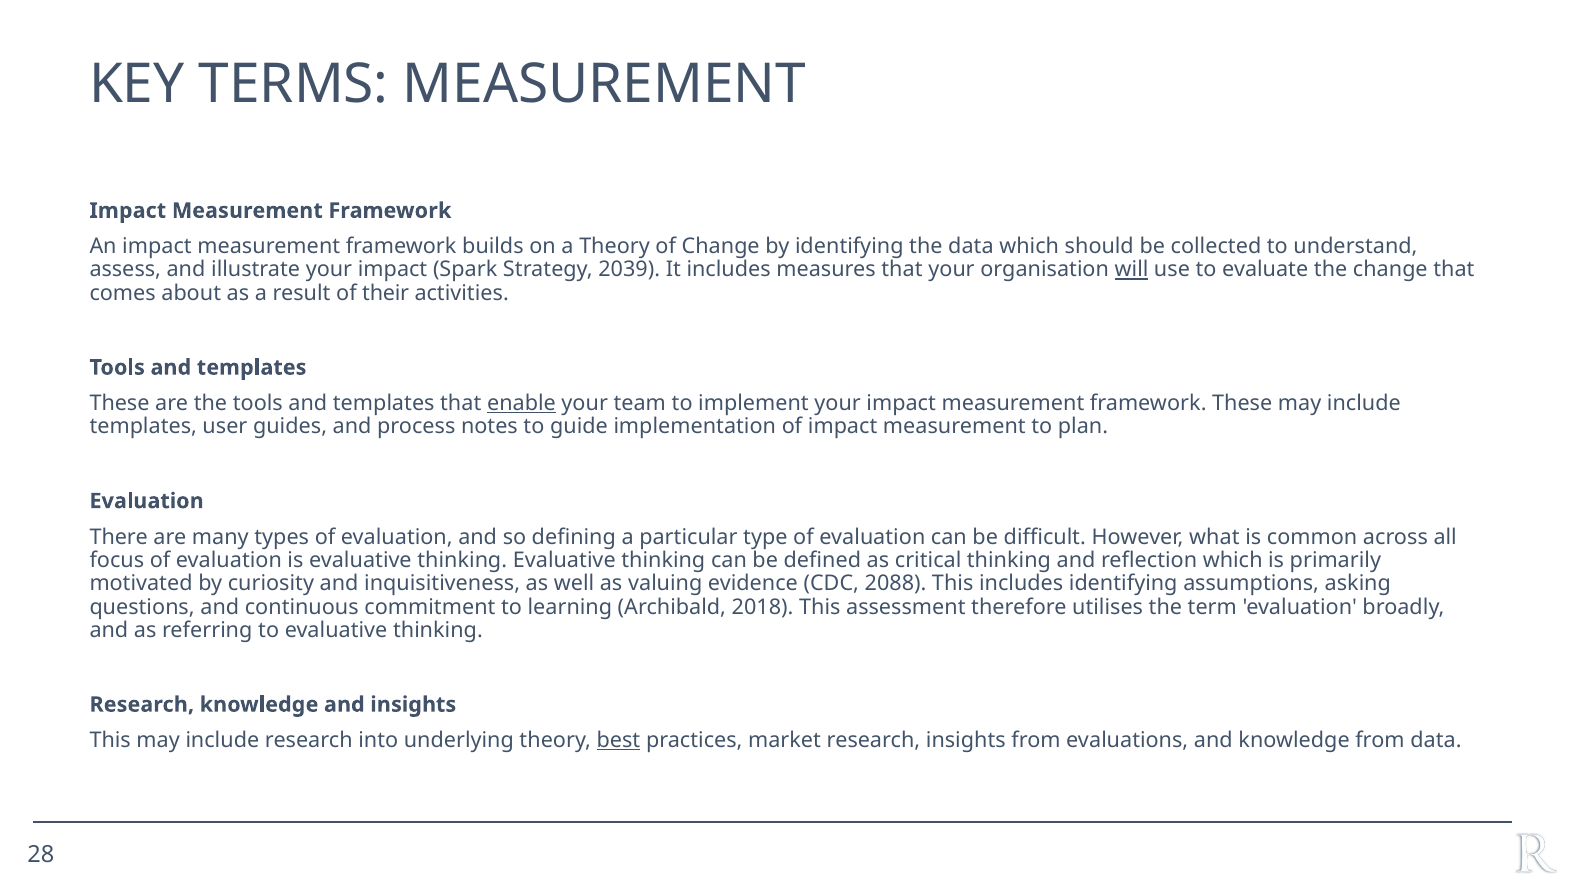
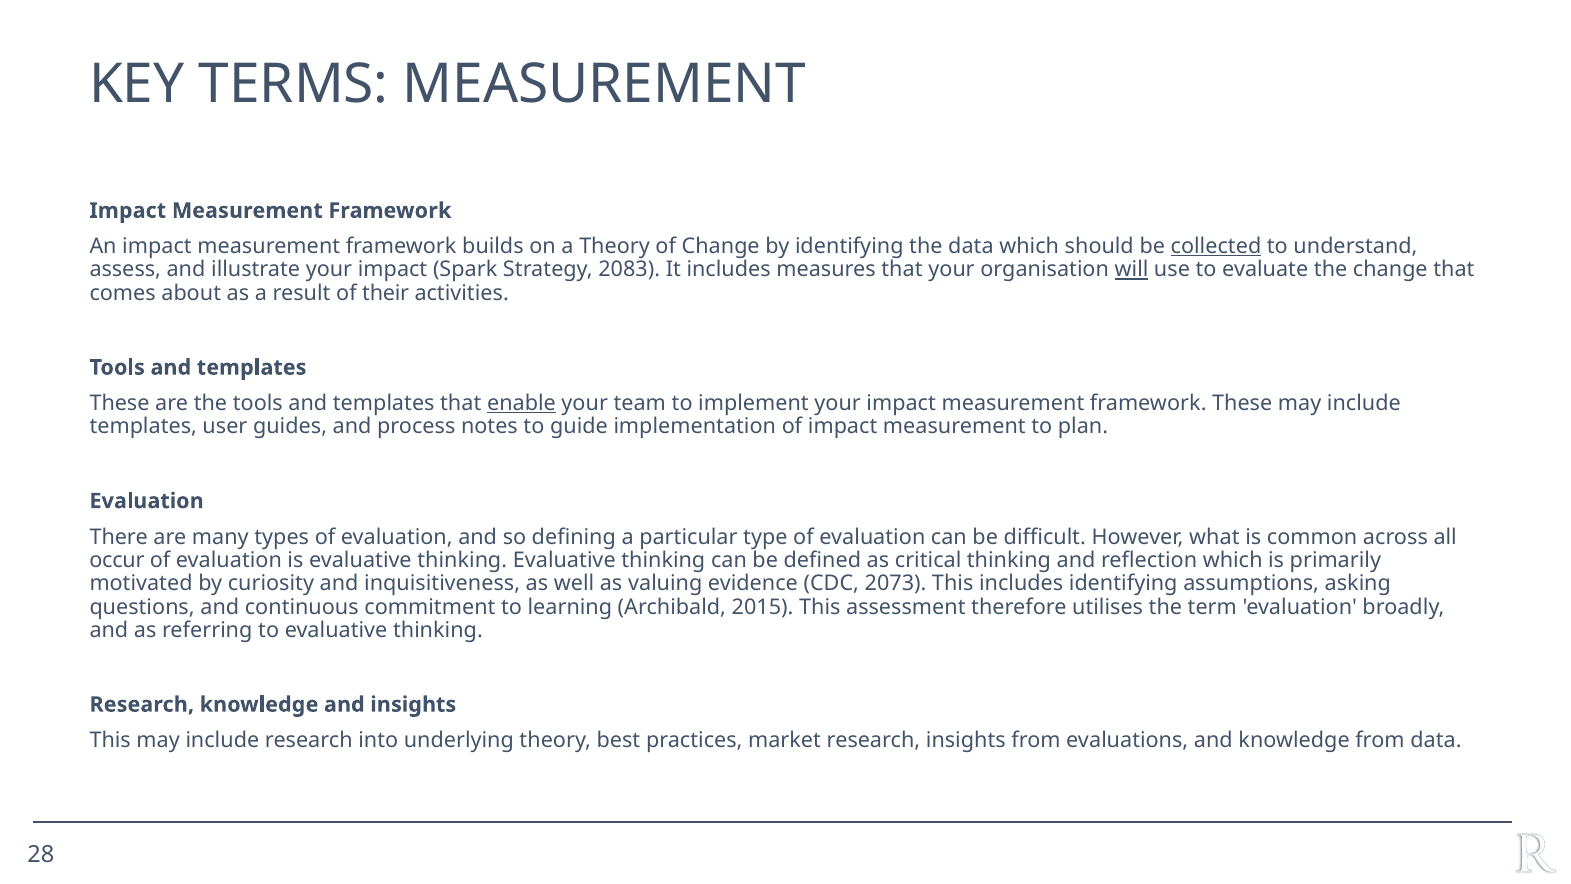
collected underline: none -> present (1216, 246)
2039: 2039 -> 2083 (629, 270)
focus: focus -> occur (117, 560)
2088: 2088 -> 2073 (896, 583)
2018: 2018 -> 2015 (763, 607)
best underline: present -> none (618, 740)
